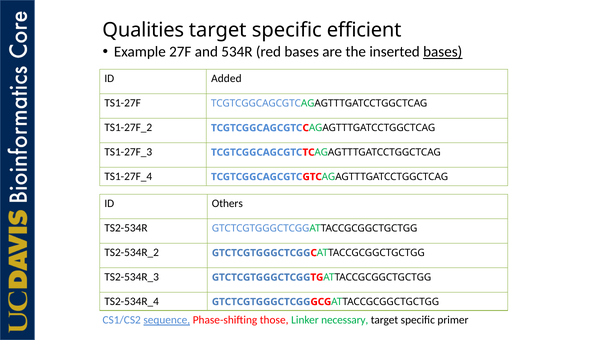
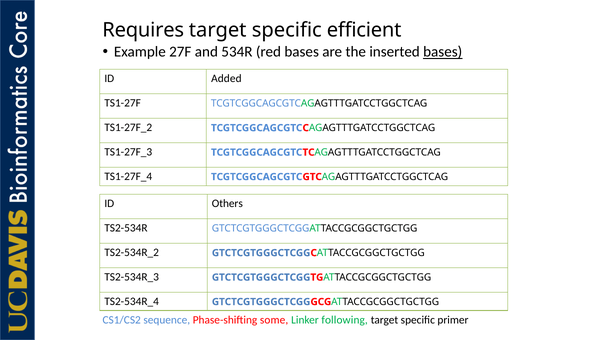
Qualities: Qualities -> Requires (143, 30)
sequence underline: present -> none (167, 320)
those: those -> some (274, 320)
necessary: necessary -> following (345, 320)
